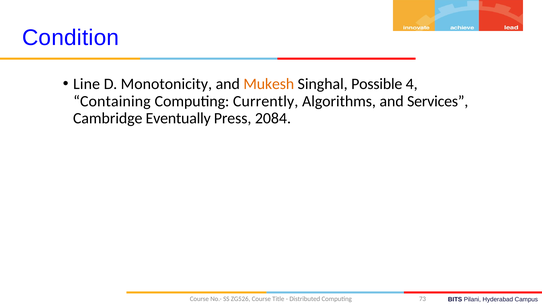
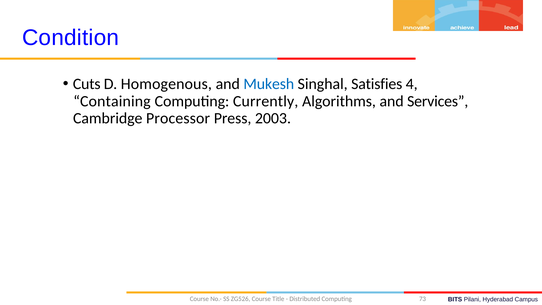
Line: Line -> Cuts (87, 84)
Monotonicity: Monotonicity -> Homogenous (166, 84)
Mukesh colour: orange -> blue (269, 84)
Possible: Possible -> Satisfies (377, 84)
Eventually: Eventually -> Processor (178, 118)
2084: 2084 -> 2003 (273, 118)
